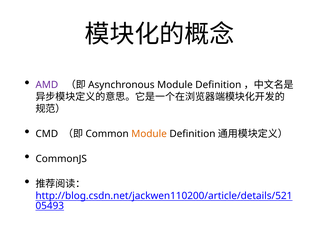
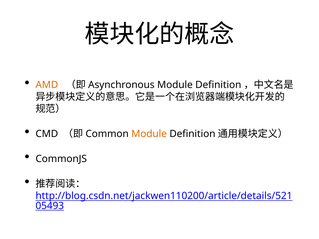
AMD colour: purple -> orange (47, 85)
